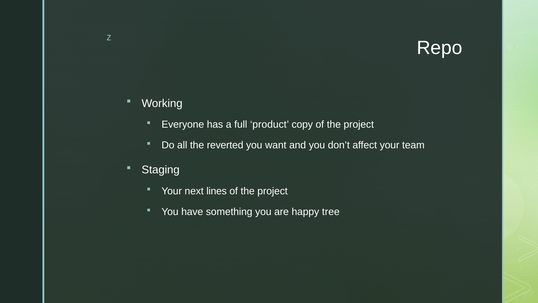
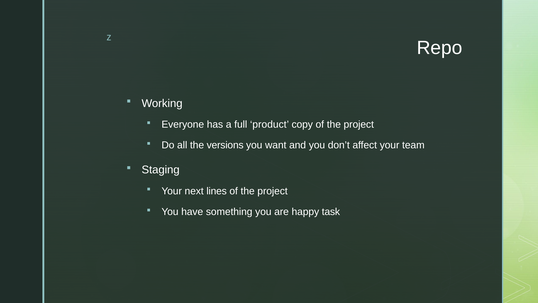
reverted: reverted -> versions (225, 145)
tree: tree -> task (331, 212)
